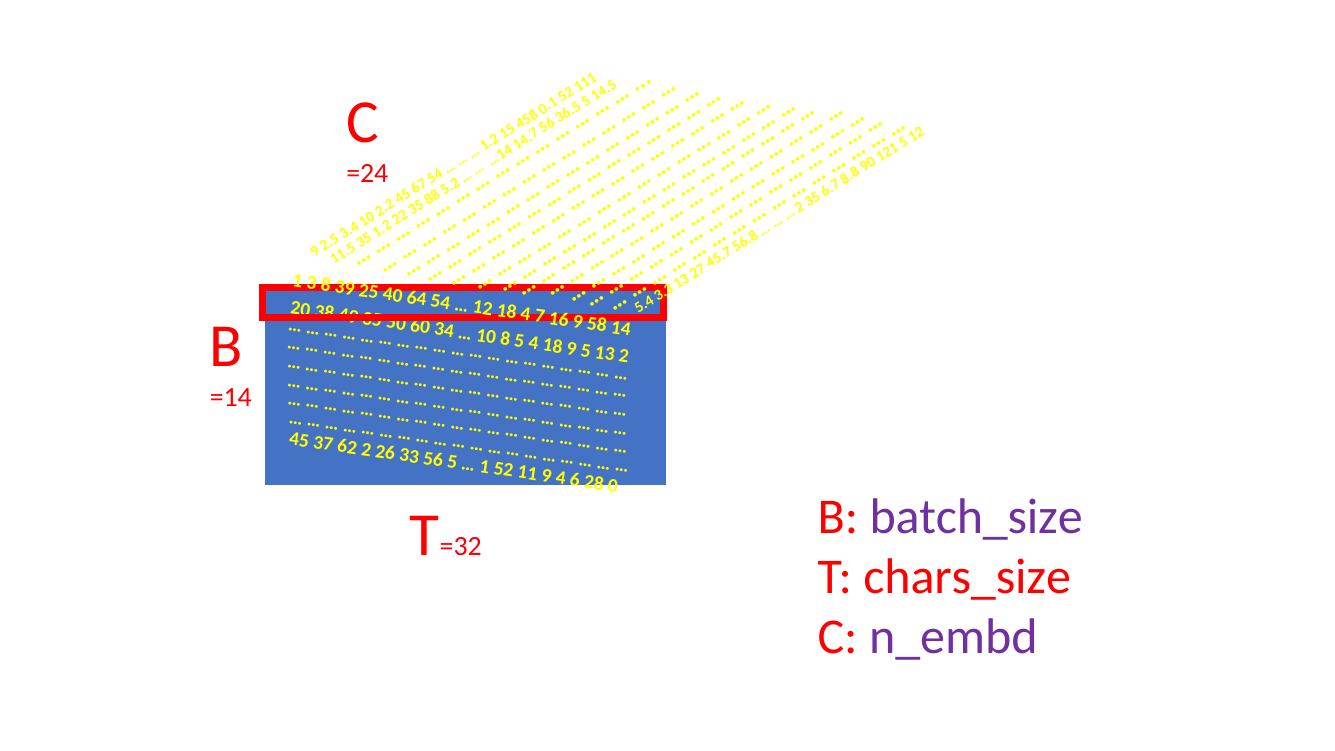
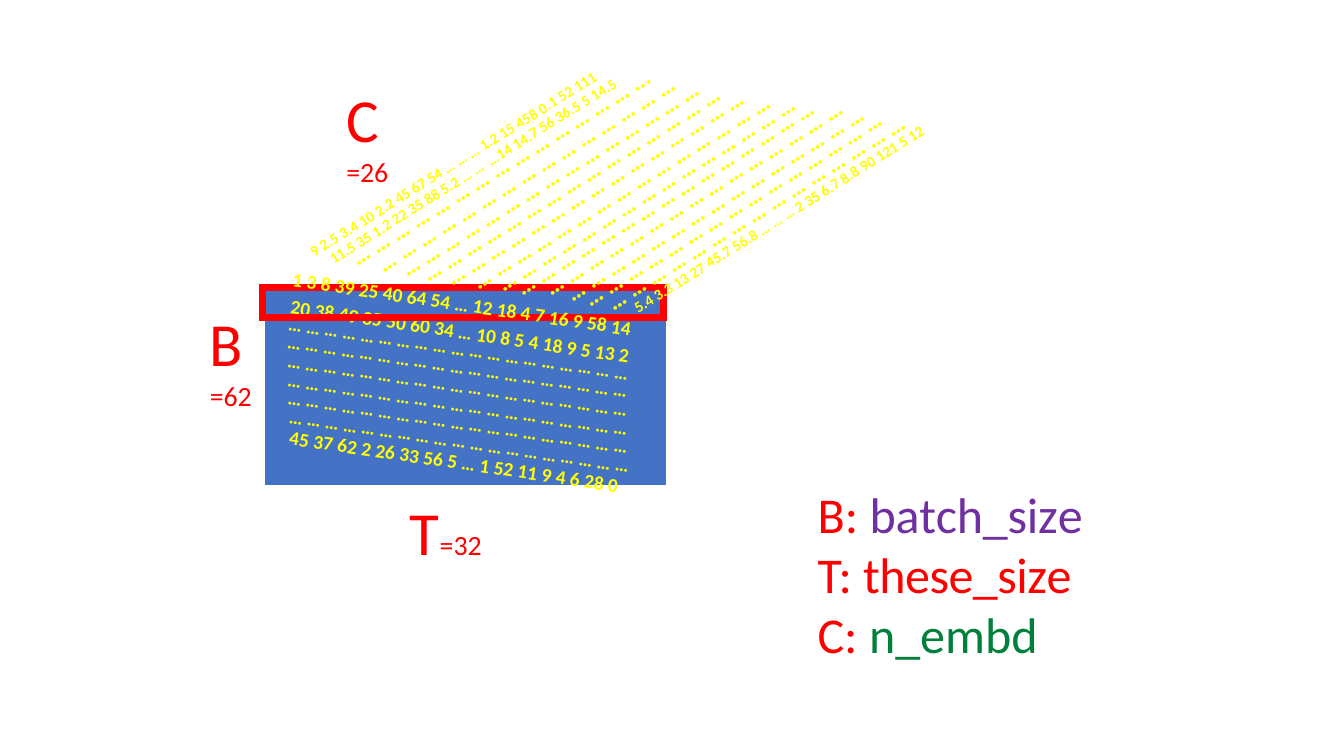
=24: =24 -> =26 (367, 173)
=14: =14 -> =62 (231, 397)
chars_size: chars_size -> these_size (967, 577)
n_embd colour: purple -> green (953, 637)
